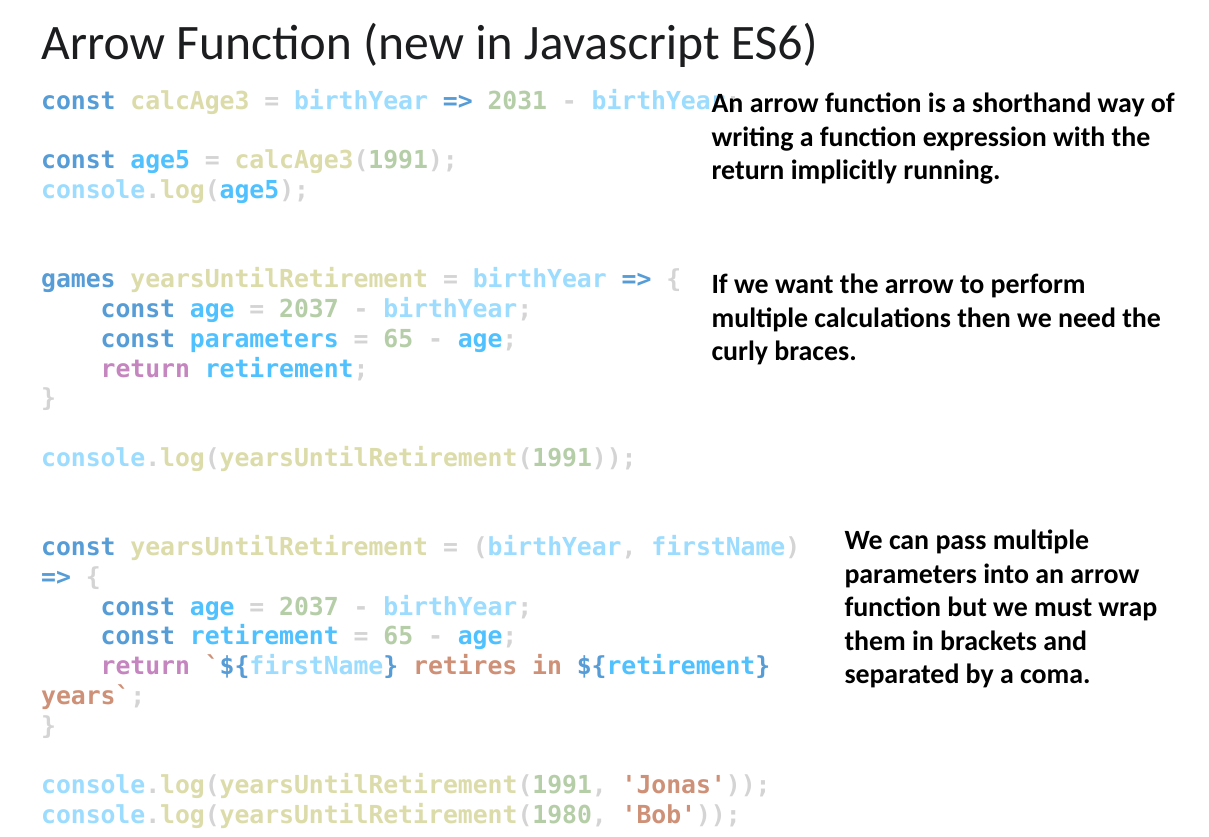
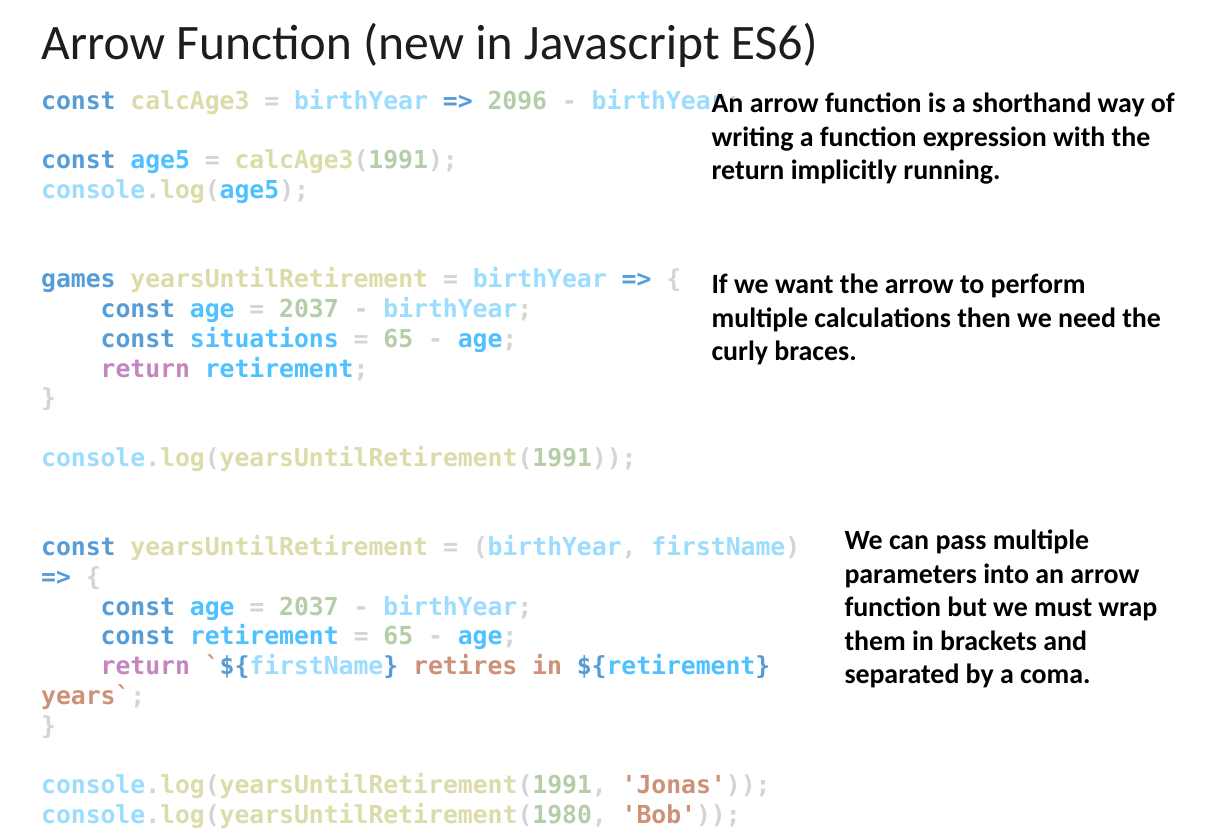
2031: 2031 -> 2096 (517, 101)
const parameters: parameters -> situations (264, 339)
